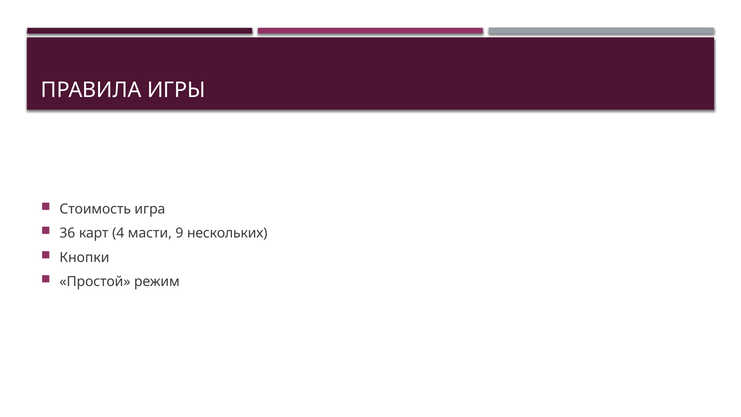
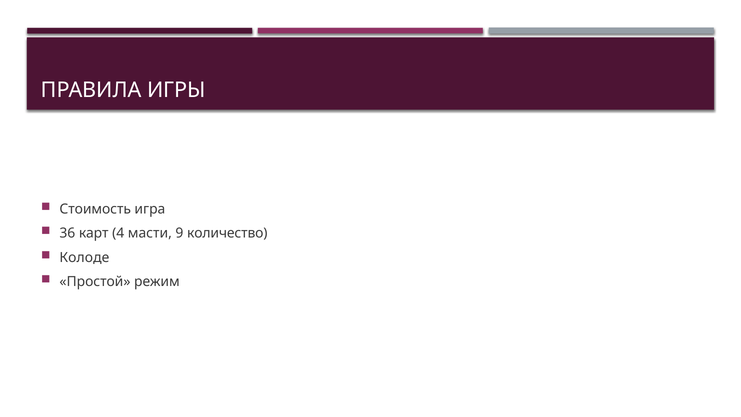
нескольких: нескольких -> количество (227, 233)
Кнопки: Кнопки -> Колоде (84, 257)
